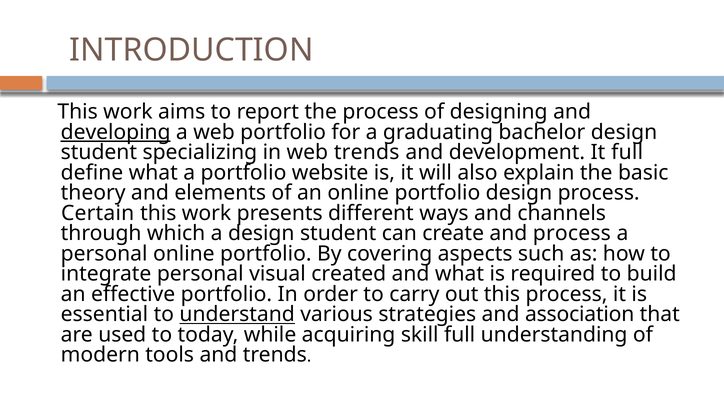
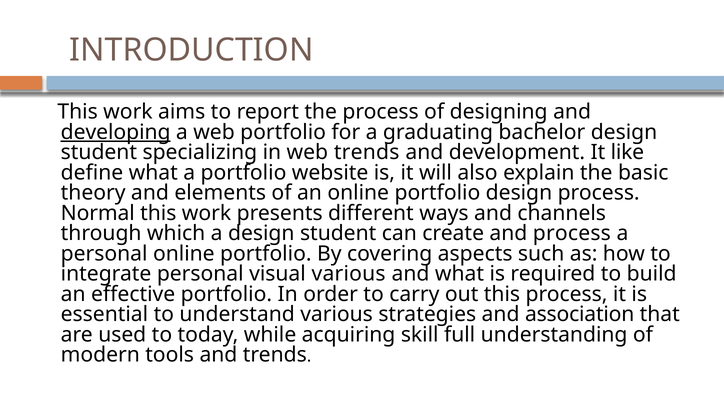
It full: full -> like (627, 152)
Certain: Certain -> Normal (98, 213)
visual created: created -> various (349, 274)
understand underline: present -> none (237, 315)
